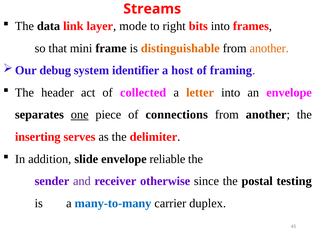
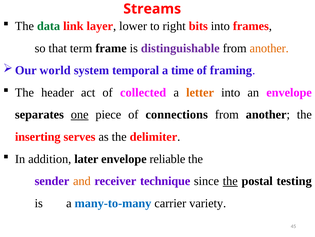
data colour: black -> green (49, 26)
mode: mode -> lower (133, 26)
mini: mini -> term (81, 48)
distinguishable colour: orange -> purple (180, 48)
debug: debug -> world (55, 70)
identifier: identifier -> temporal (136, 70)
host: host -> time (182, 70)
slide: slide -> later (86, 158)
and colour: purple -> orange (82, 181)
otherwise: otherwise -> technique (165, 181)
the underline: none -> present (230, 181)
duplex: duplex -> variety (208, 203)
